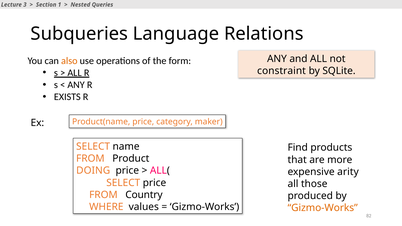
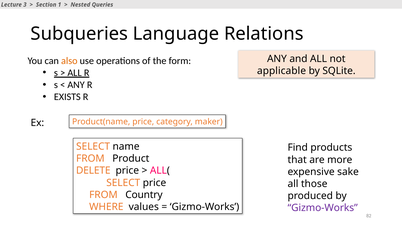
constraint: constraint -> applicable (282, 71)
DOING: DOING -> DELETE (93, 171)
arity: arity -> sake (348, 172)
Gizmo-Works colour: orange -> purple (323, 208)
